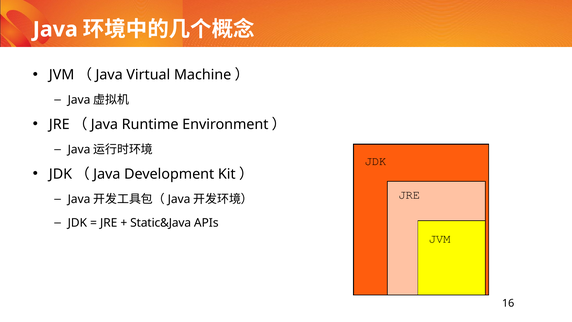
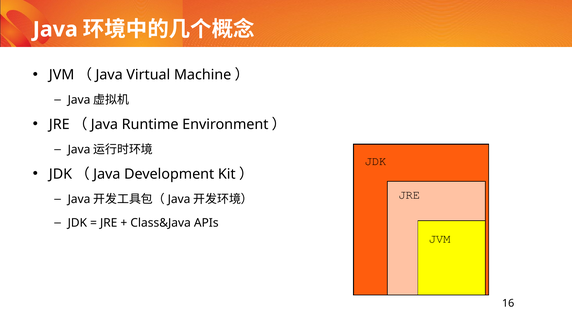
Static&Java: Static&Java -> Class&Java (161, 223)
